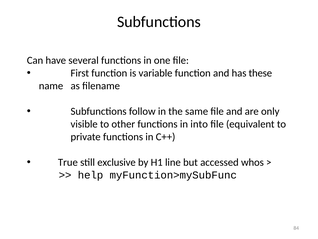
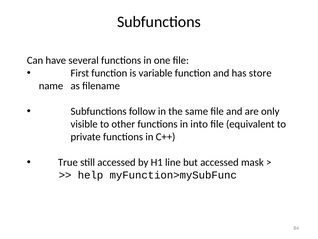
these: these -> store (260, 73)
still exclusive: exclusive -> accessed (116, 162)
whos: whos -> mask (252, 162)
